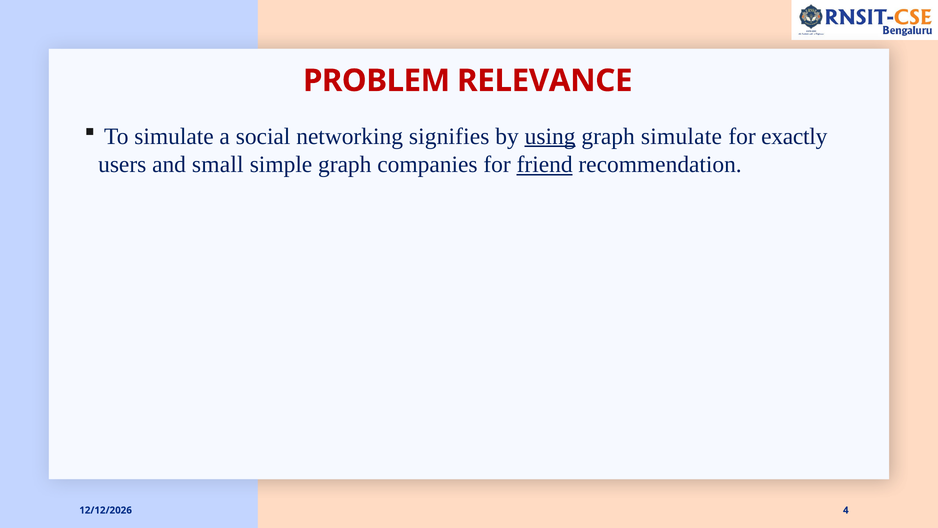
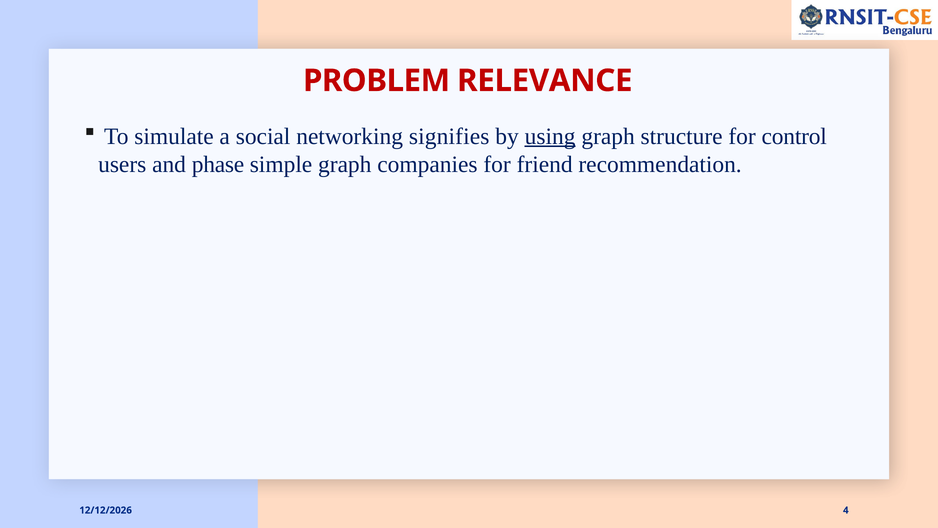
graph simulate: simulate -> structure (682, 136)
exactly: exactly -> control (794, 136)
small: small -> phase (218, 164)
friend underline: present -> none (545, 164)
